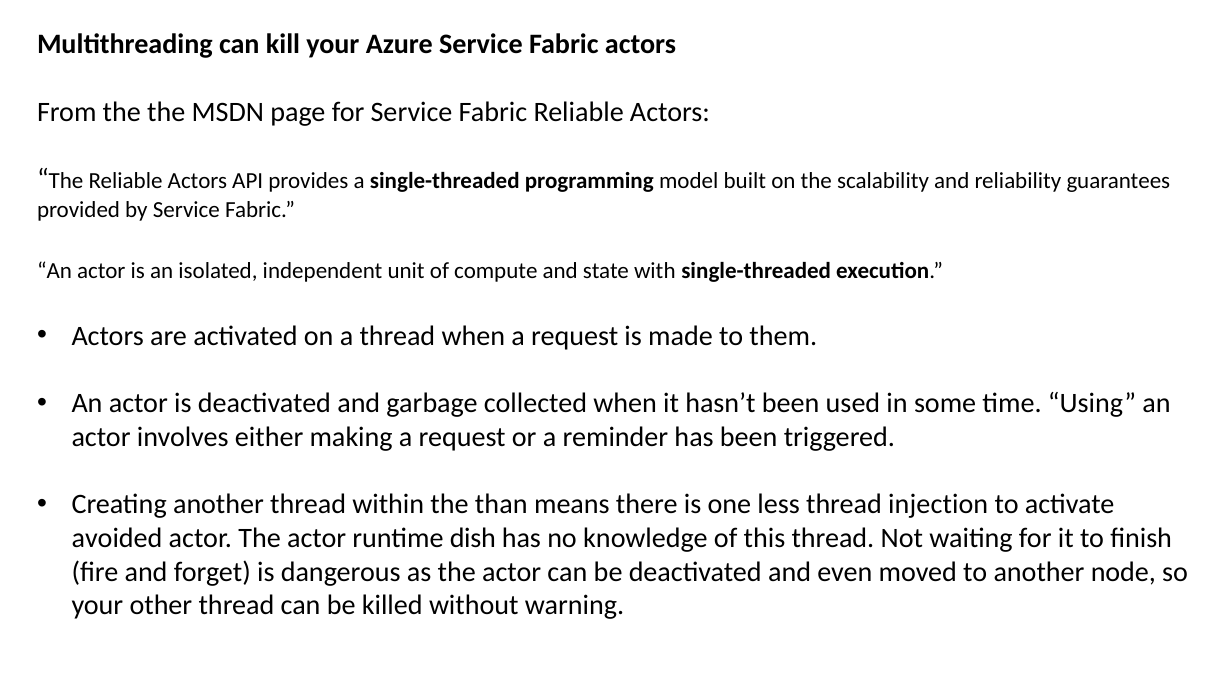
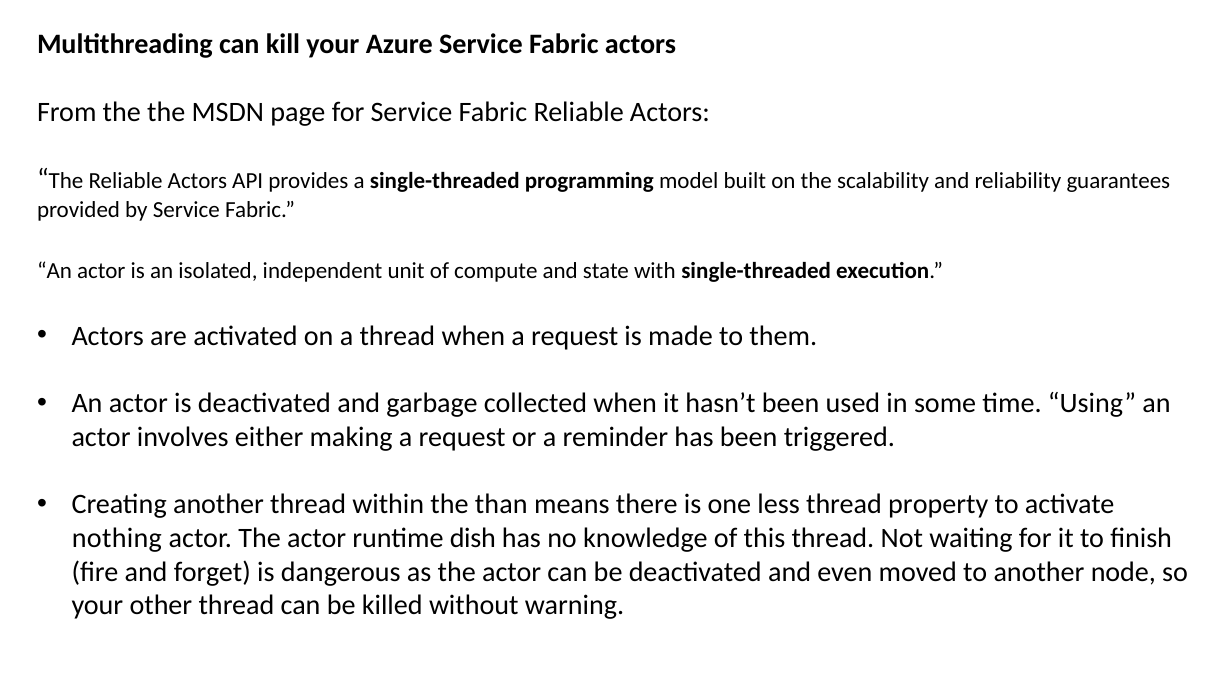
injection: injection -> property (938, 505)
avoided: avoided -> nothing (117, 539)
